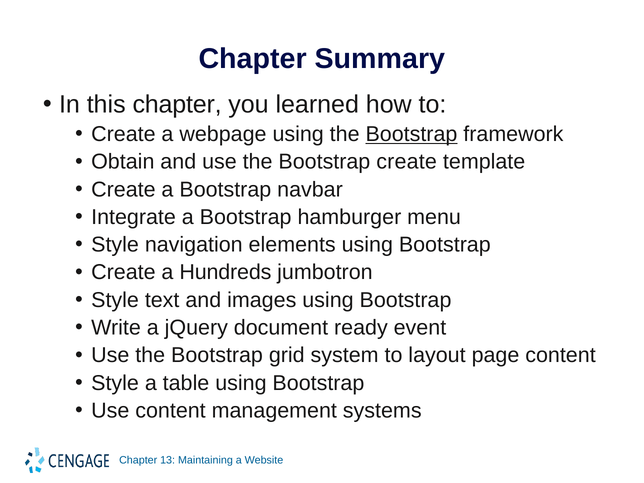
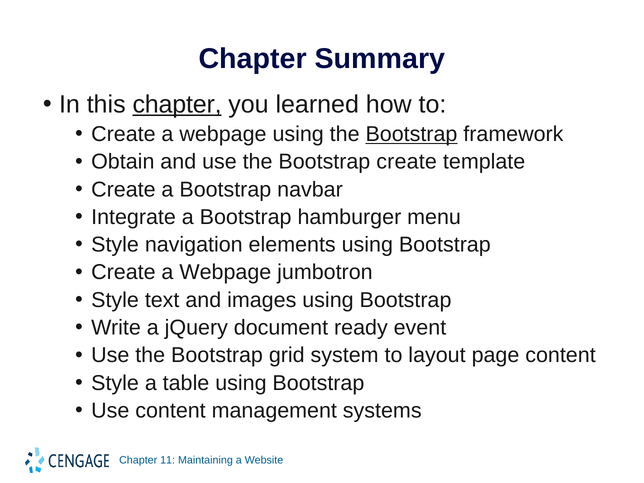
chapter underline: none -> present (177, 105)
Hundreds: Hundreds -> Webpage (225, 272)
13: 13 -> 11 (168, 460)
